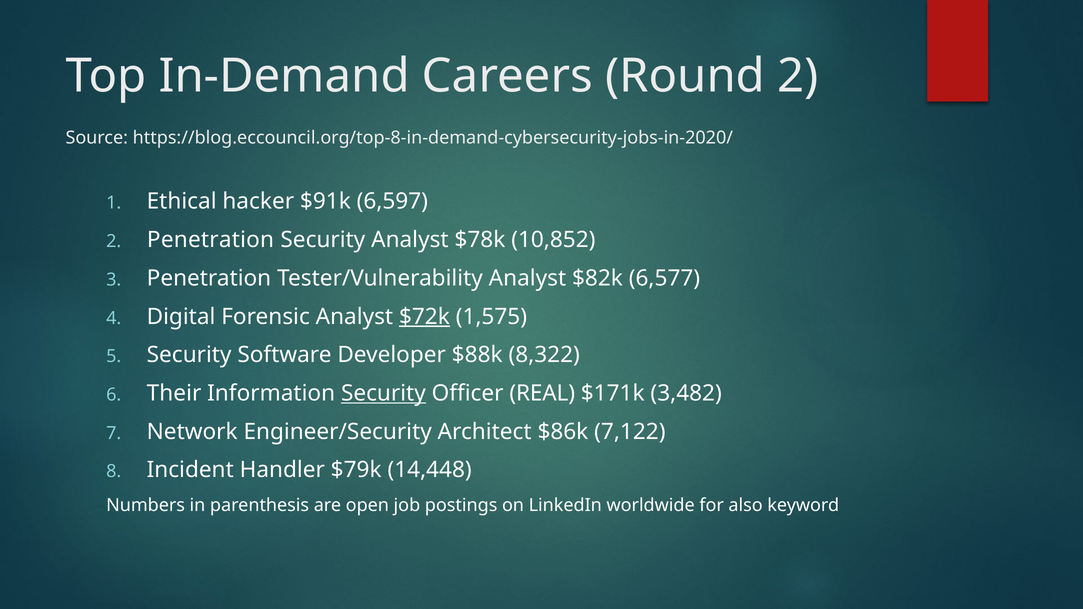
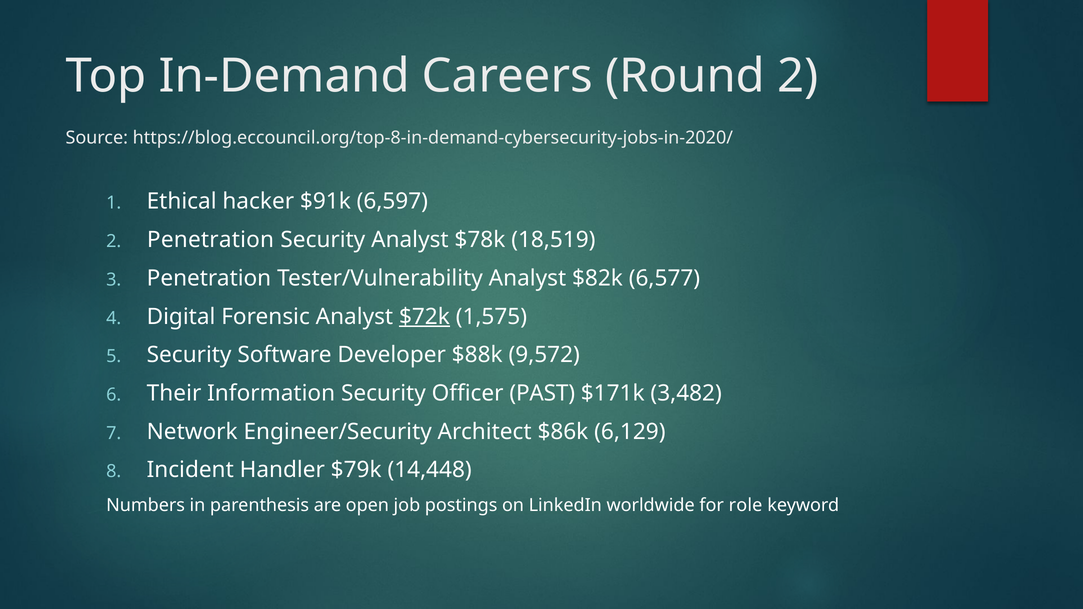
10,852: 10,852 -> 18,519 (553, 240)
8,322: 8,322 -> 9,572 (544, 355)
Security underline: present -> none (383, 393)
REAL: REAL -> PAST (542, 393)
7,122: 7,122 -> 6,129 (630, 432)
also: also -> role (746, 506)
